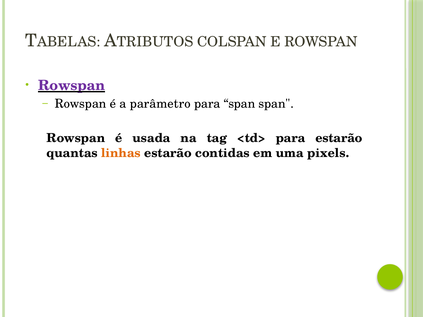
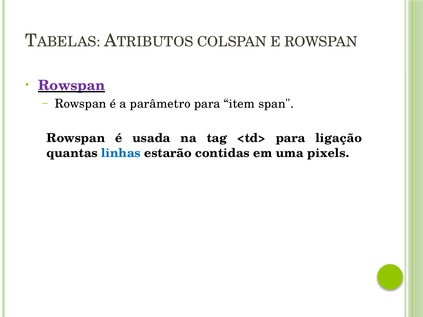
para span: span -> item (239, 104)
para estarão: estarão -> ligação (339, 138)
linhas colour: orange -> blue (121, 153)
